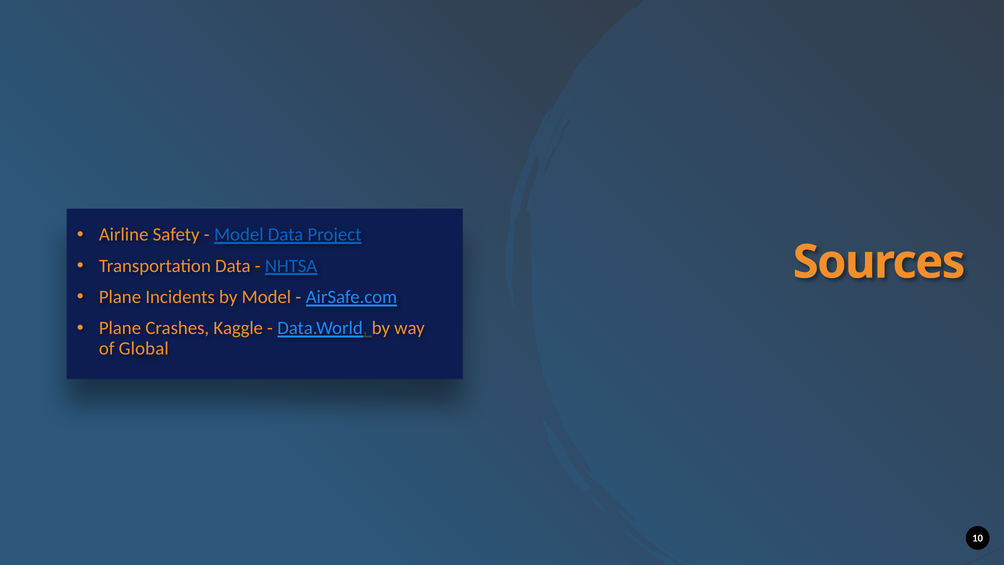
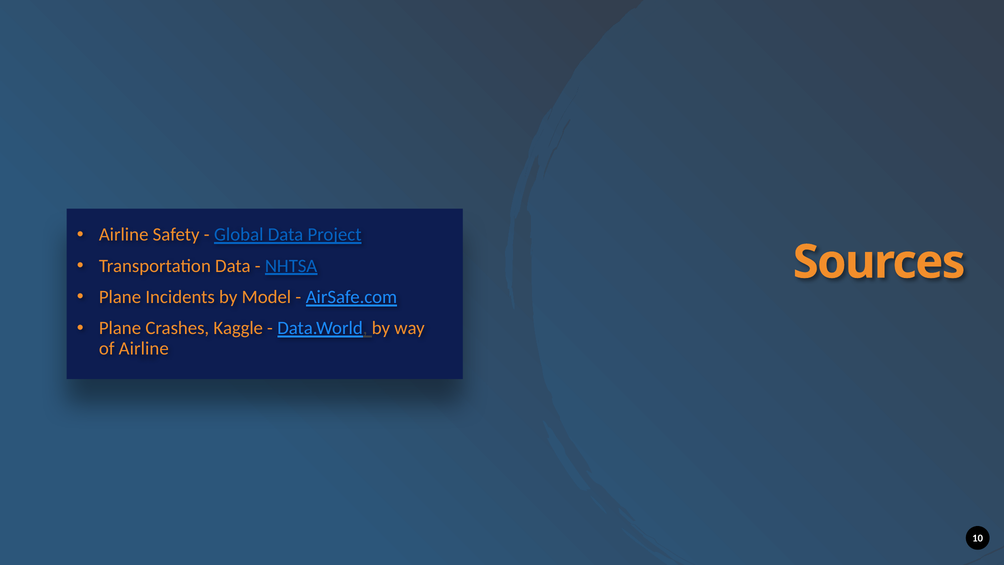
Model: Model -> Global (239, 235)
of Global: Global -> Airline (144, 349)
